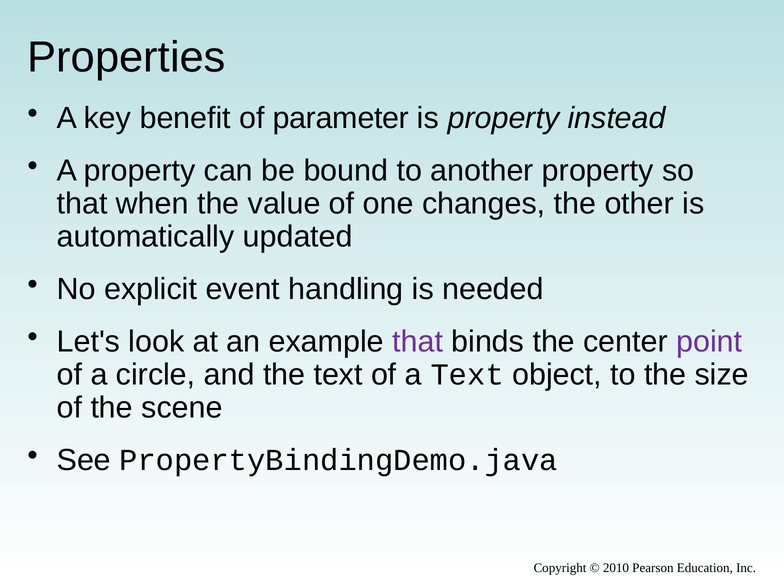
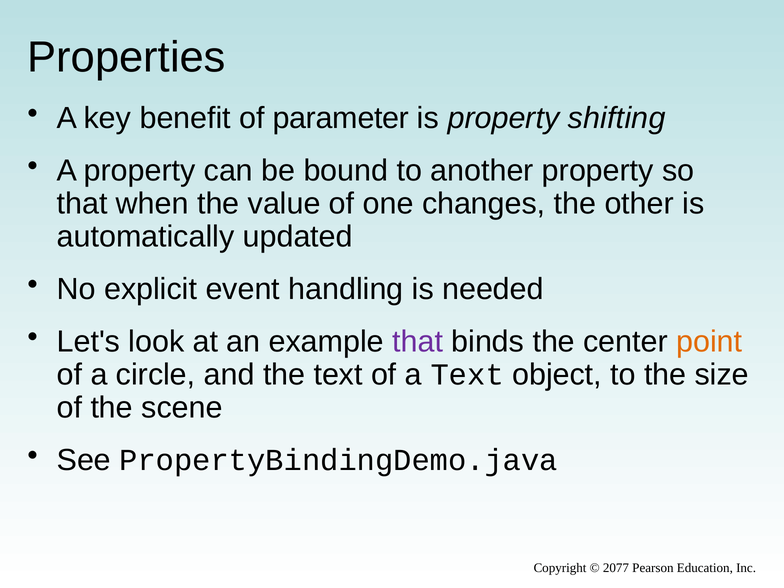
instead: instead -> shifting (617, 118)
point colour: purple -> orange (709, 342)
2010: 2010 -> 2077 (616, 568)
